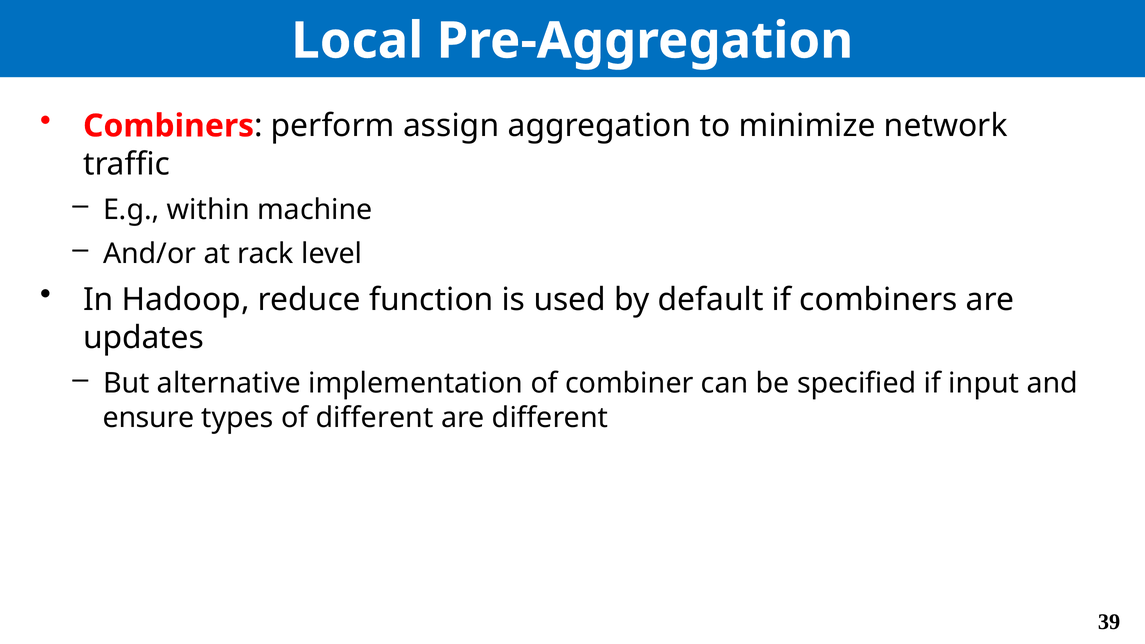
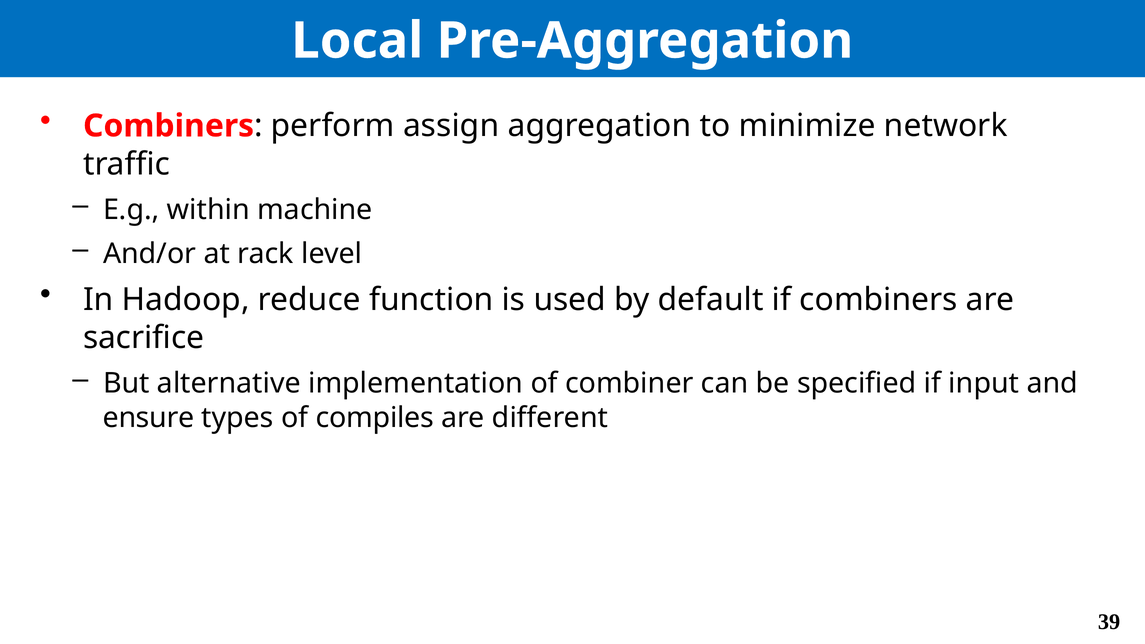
updates: updates -> sacrifice (144, 338)
of different: different -> compiles (375, 418)
